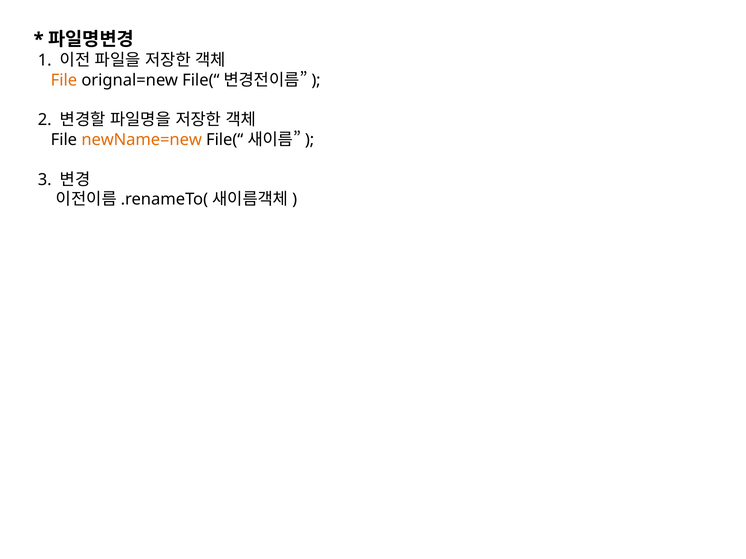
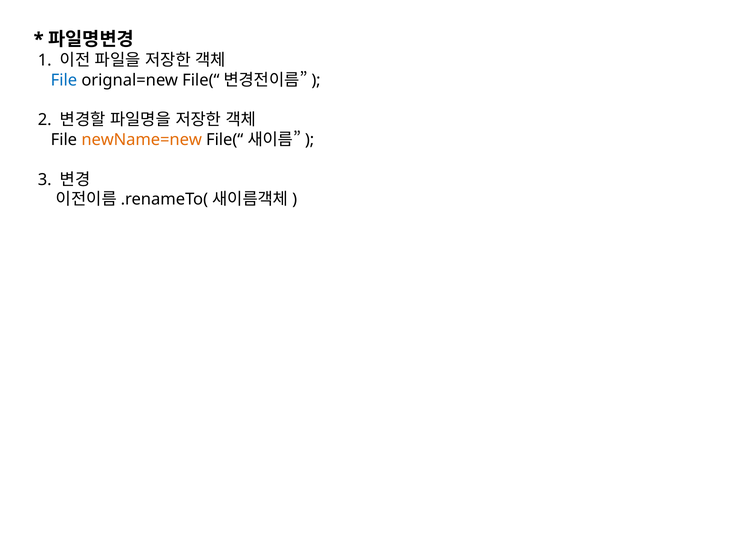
File colour: orange -> blue (64, 80)
